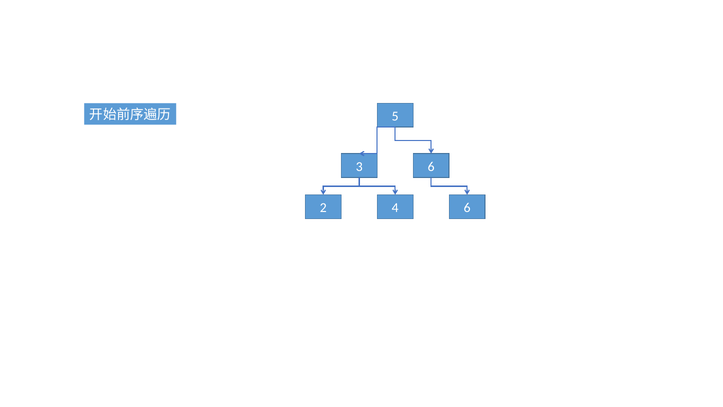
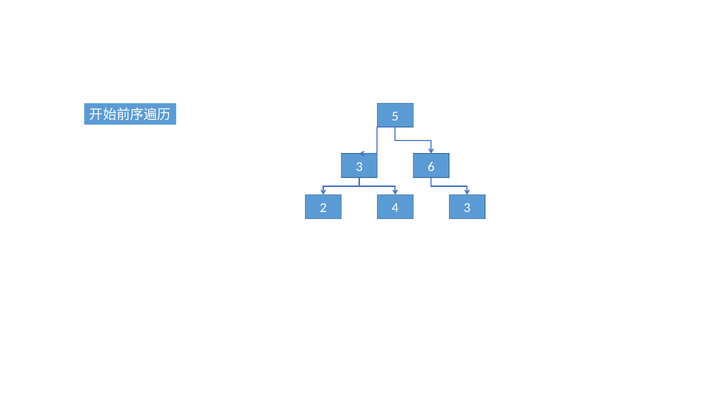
4 6: 6 -> 3 (467, 208)
